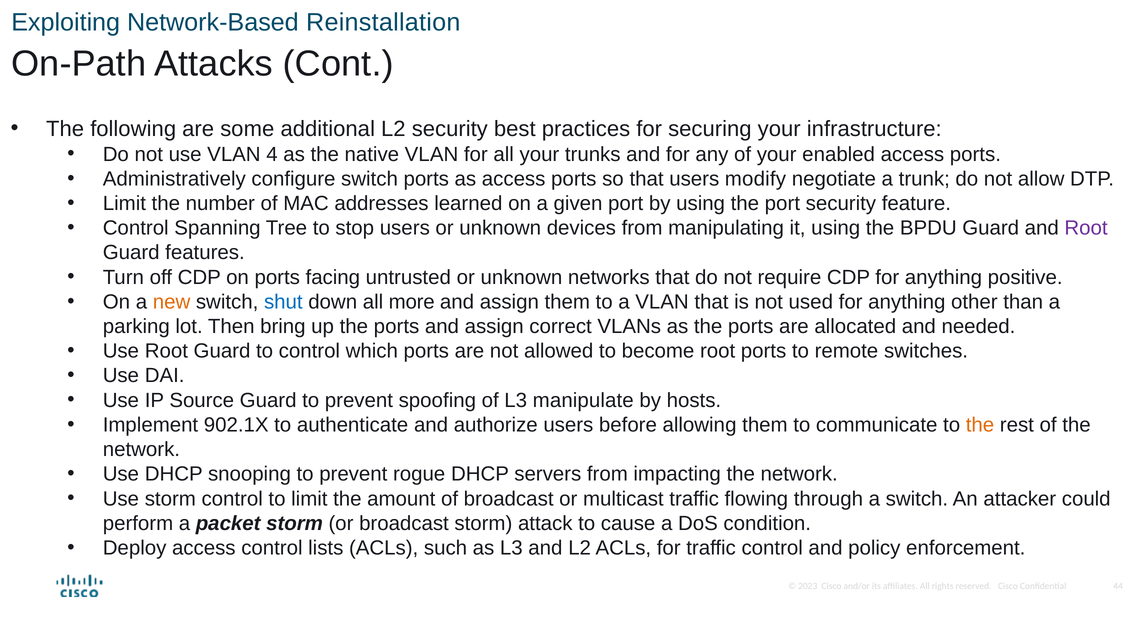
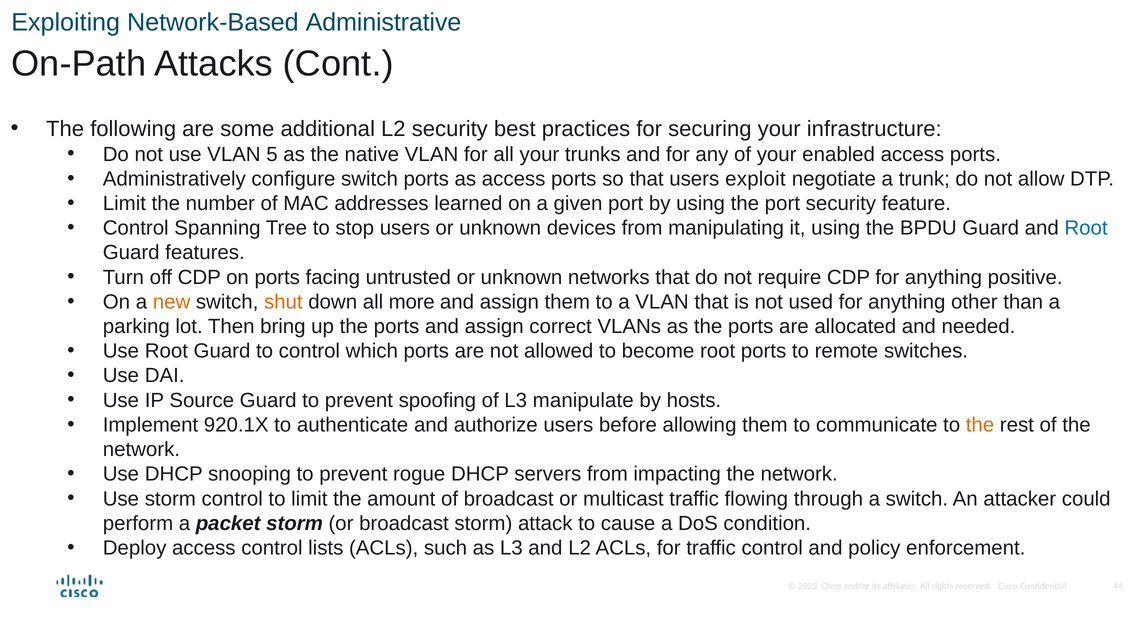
Reinstallation: Reinstallation -> Administrative (383, 23)
4: 4 -> 5 (272, 154)
modify: modify -> exploit (755, 179)
Root colour: purple -> blue (1086, 228)
shut colour: blue -> orange (283, 302)
902.1X: 902.1X -> 920.1X (236, 425)
